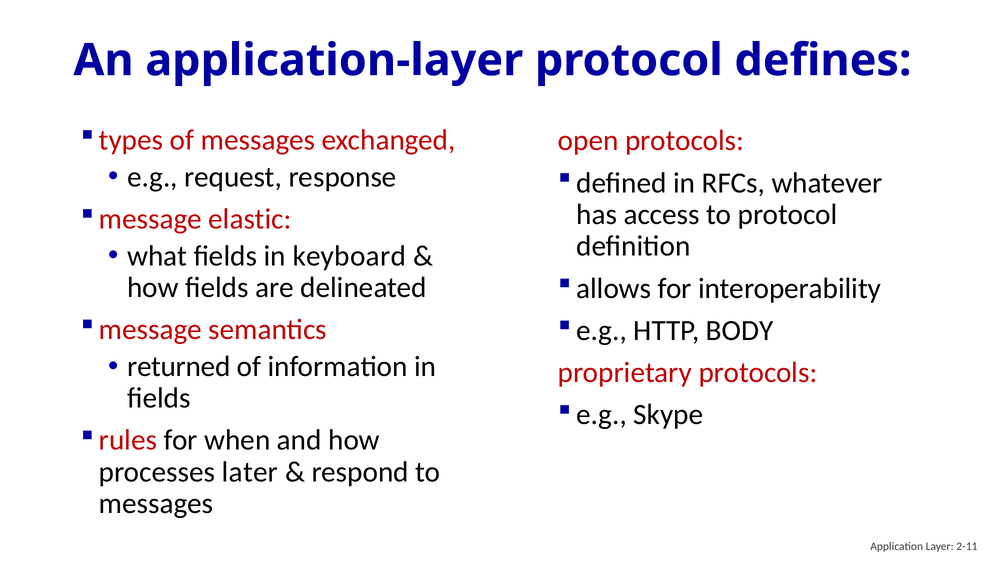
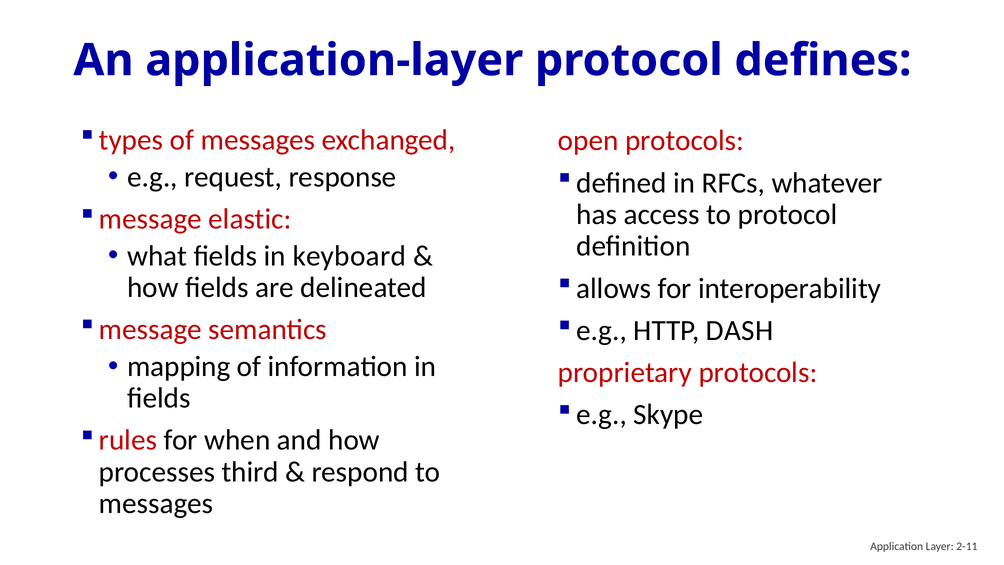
BODY: BODY -> DASH (740, 330)
returned: returned -> mapping (179, 366)
later: later -> third (250, 472)
